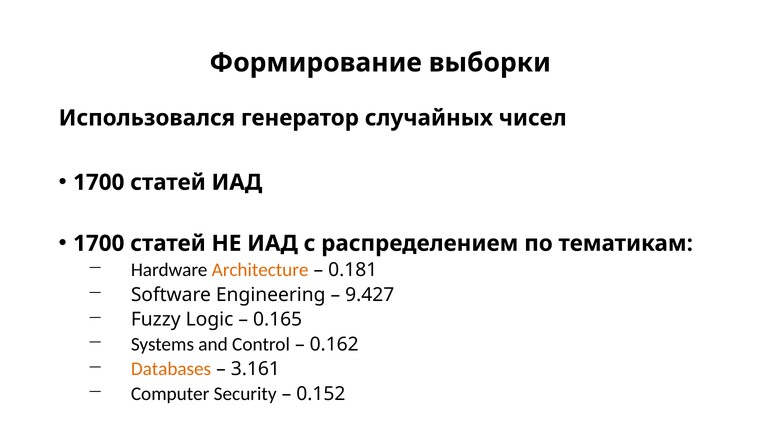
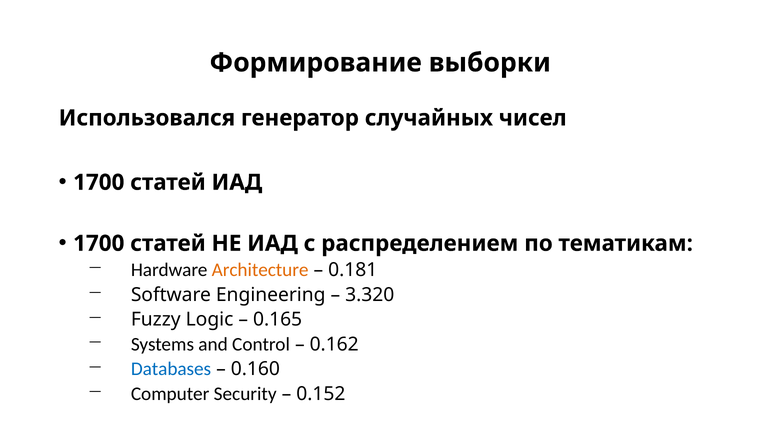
9.427: 9.427 -> 3.320 (370, 295)
Databases colour: orange -> blue (171, 369)
3.161: 3.161 -> 0.160 (255, 369)
